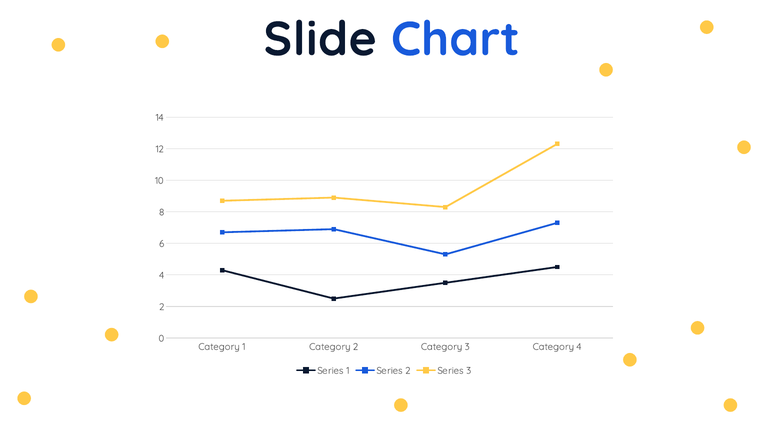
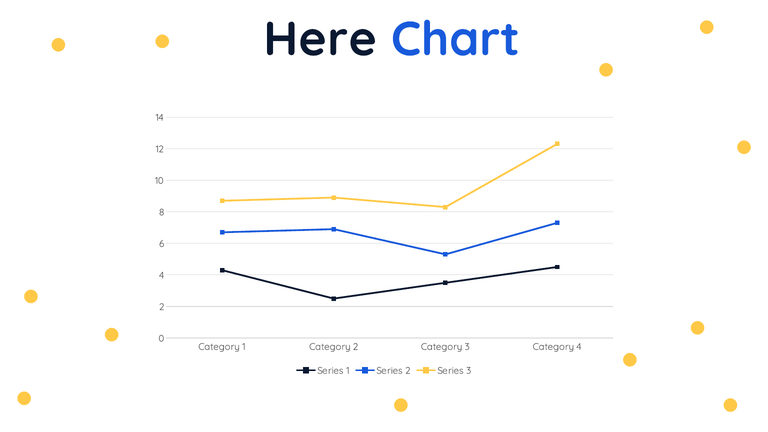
Slide: Slide -> Here (320, 39)
